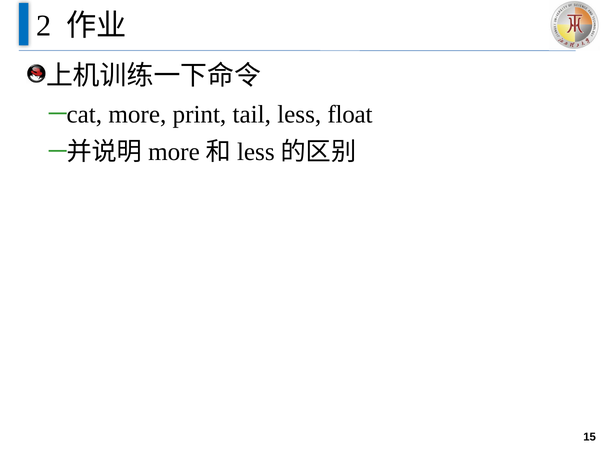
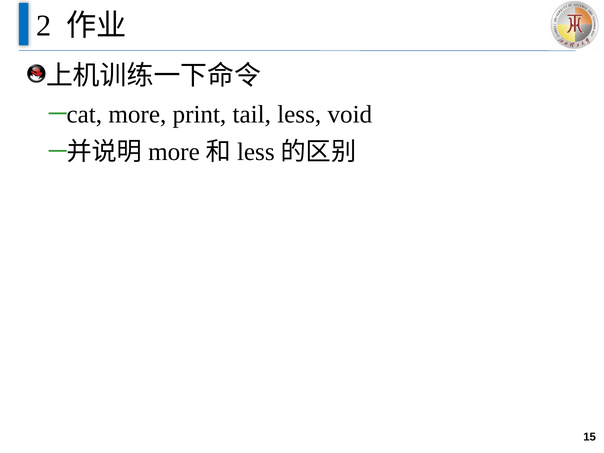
float: float -> void (350, 114)
